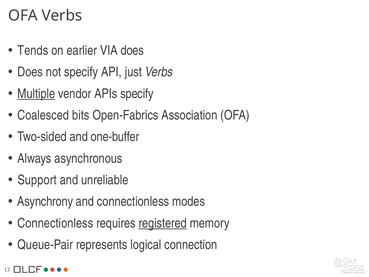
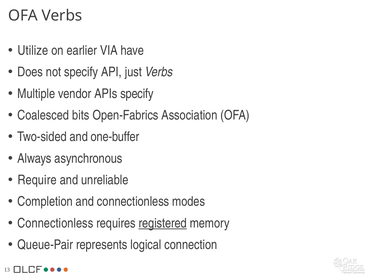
Tends: Tends -> Utilize (33, 50)
VIA does: does -> have (132, 50)
Multiple underline: present -> none (36, 94)
Support: Support -> Require (37, 180)
Asynchrony: Asynchrony -> Completion (45, 201)
